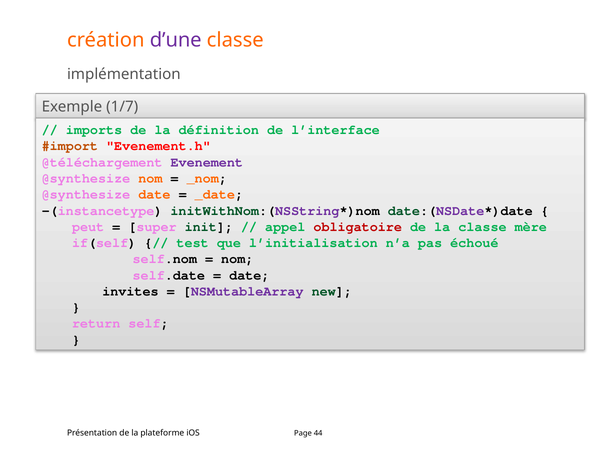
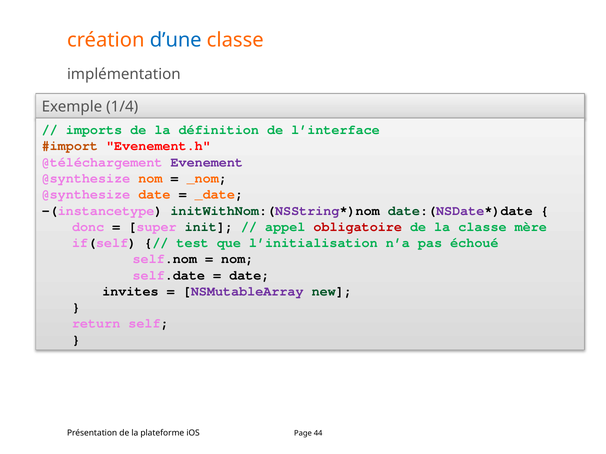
d’une colour: purple -> blue (176, 40)
1/7: 1/7 -> 1/4 (122, 107)
peut: peut -> donc (88, 227)
